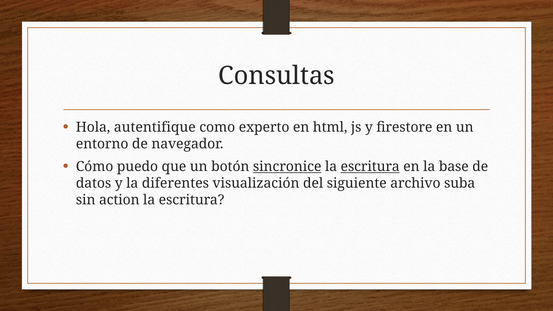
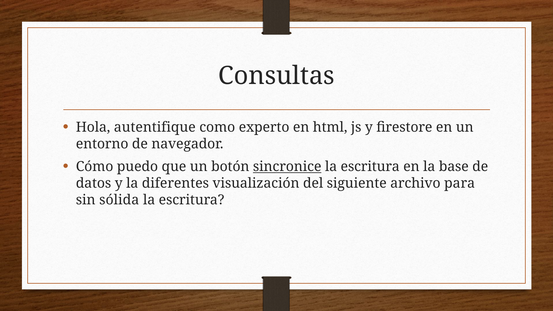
escritura underline: present -> none (370, 167)
suba: suba -> para (460, 183)
action: action -> sólida (119, 200)
